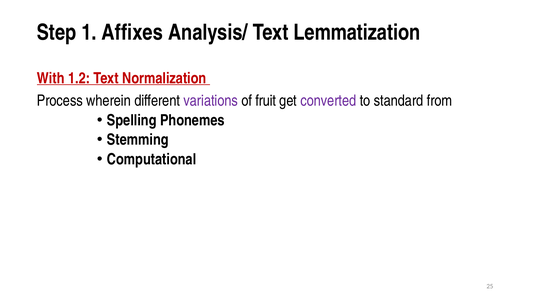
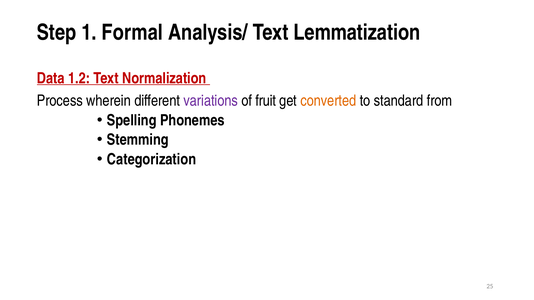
Affixes: Affixes -> Formal (132, 32)
With: With -> Data (51, 78)
converted colour: purple -> orange (328, 101)
Computational: Computational -> Categorization (152, 160)
